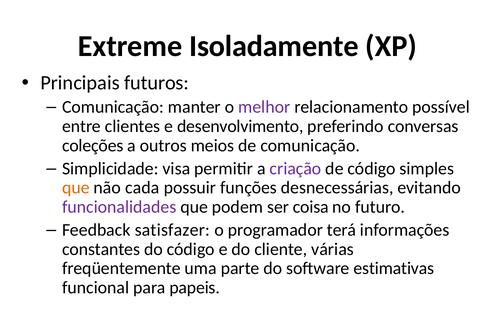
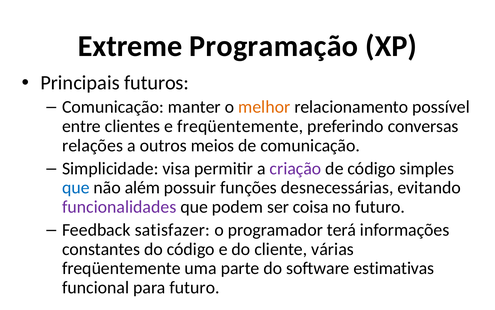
Isoladamente: Isoladamente -> Programação (274, 46)
melhor colour: purple -> orange (264, 107)
e desenvolvimento: desenvolvimento -> freqüentemente (240, 126)
coleções: coleções -> relações (93, 145)
que colour: orange -> blue (76, 187)
cada: cada -> além (142, 187)
para papeis: papeis -> futuro (195, 287)
